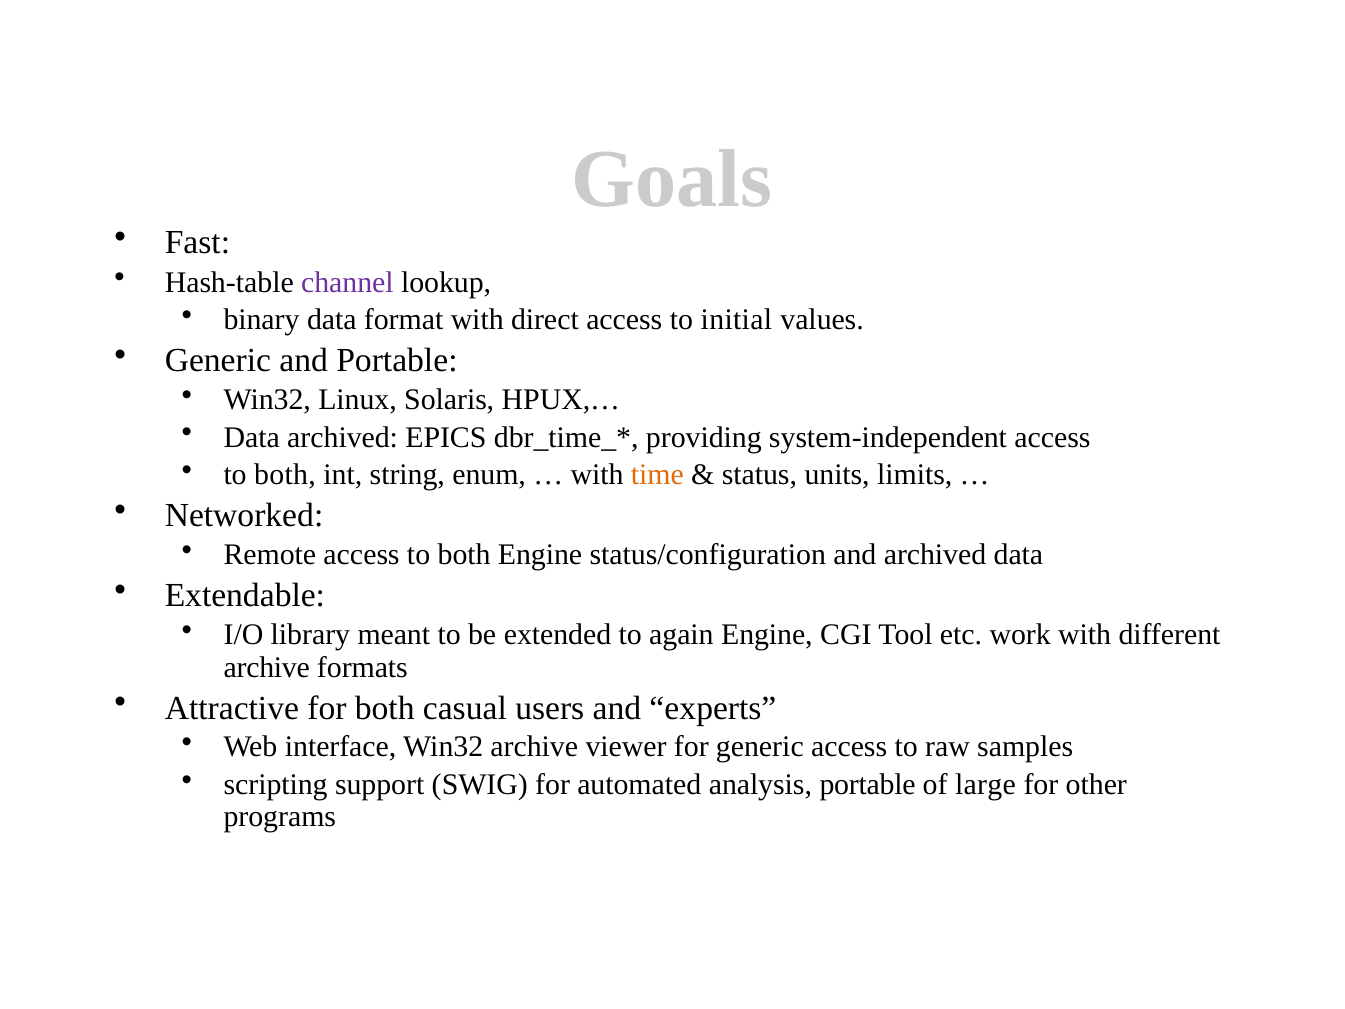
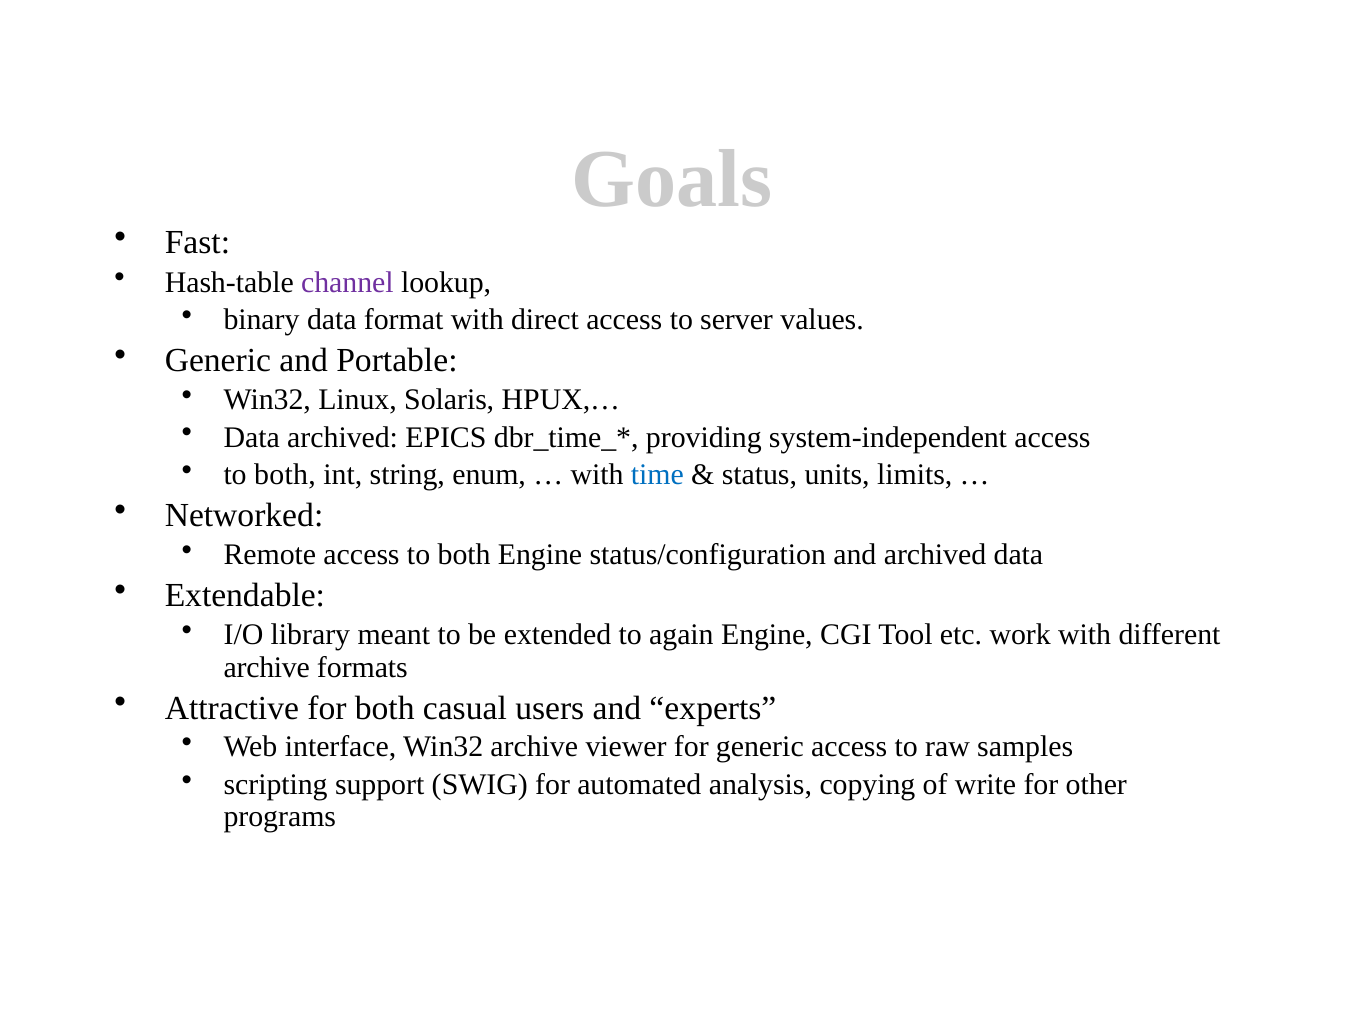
initial: initial -> server (737, 320)
time colour: orange -> blue (657, 475)
analysis portable: portable -> copying (867, 785)
large: large -> write (986, 785)
